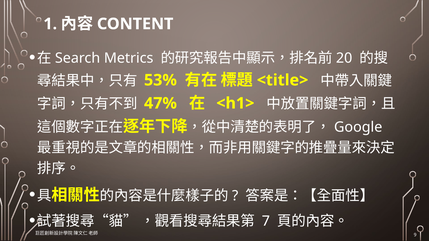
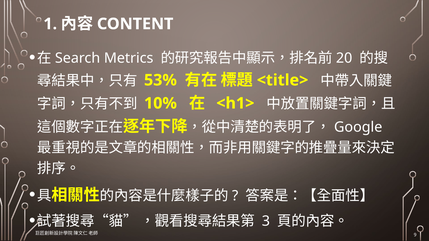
47%: 47% -> 10% (160, 103)
7: 7 -> 3 (266, 221)
